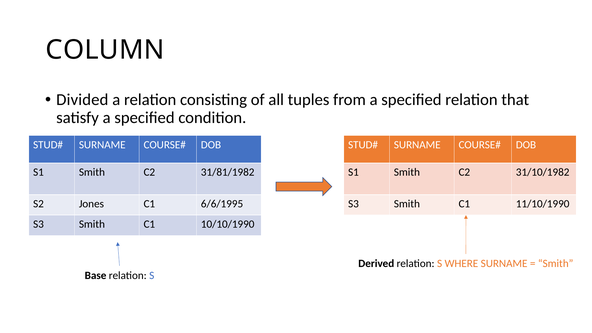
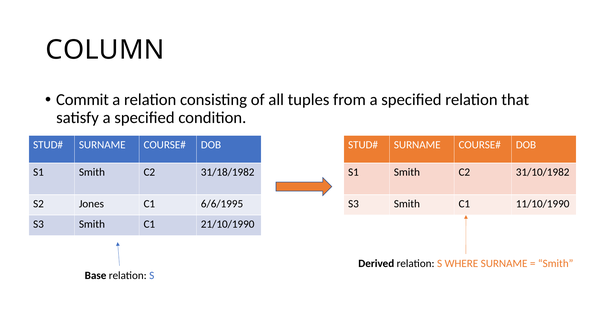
Divided: Divided -> Commit (82, 100)
31/81/1982: 31/81/1982 -> 31/18/1982 (228, 172)
10/10/1990: 10/10/1990 -> 21/10/1990 (228, 224)
